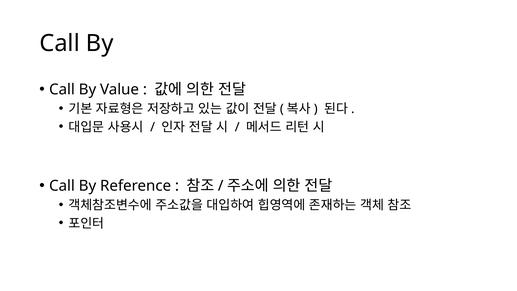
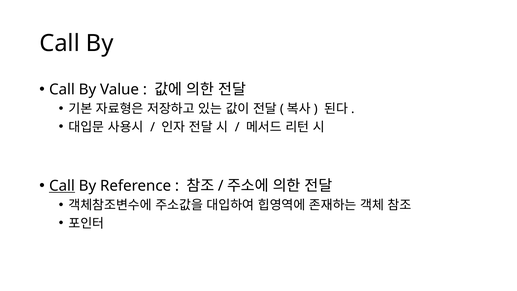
Call underline: none -> present (62, 186)
